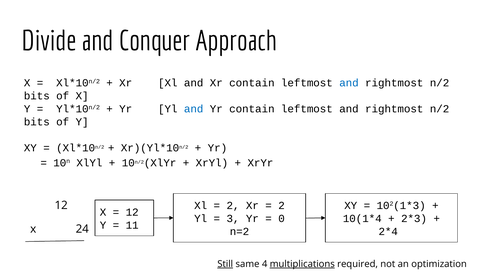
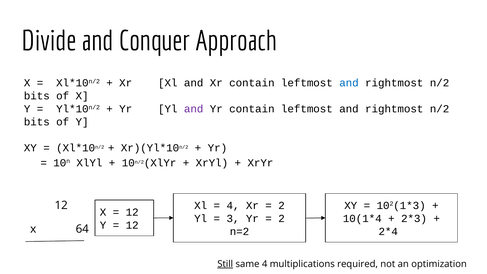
and colour: blue -> purple (194, 109)
2: 2 -> 4 (233, 206)
0: 0 -> 2 (282, 219)
11: 11 -> 12 (132, 225)
24: 24 -> 64 (82, 229)
multiplications underline: present -> none (302, 264)
